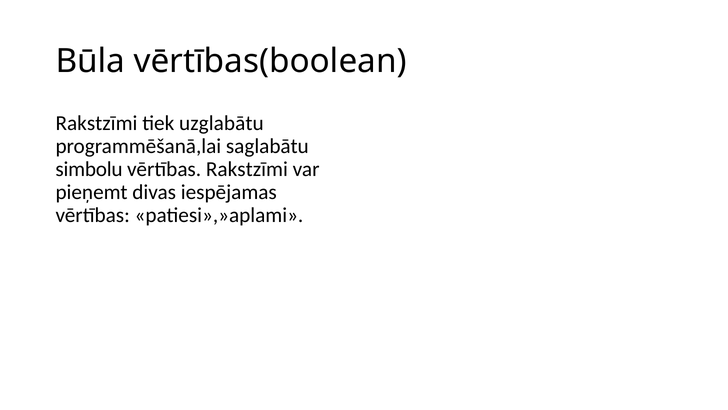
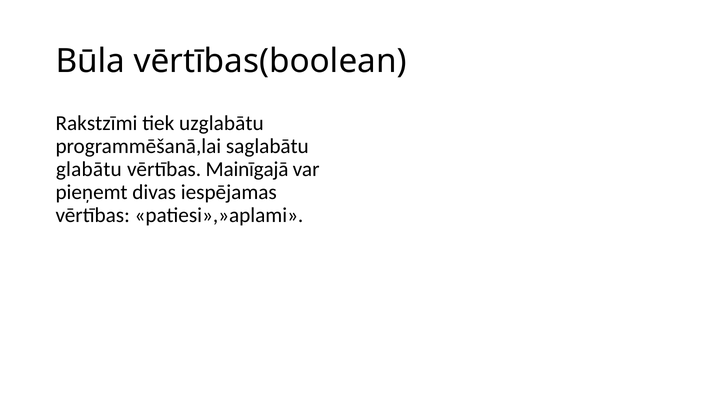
simbolu: simbolu -> glabātu (89, 169)
vērtības Rakstzīmi: Rakstzīmi -> Mainīgajā (247, 169)
